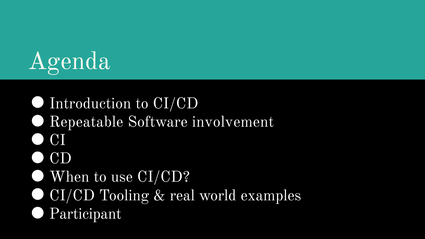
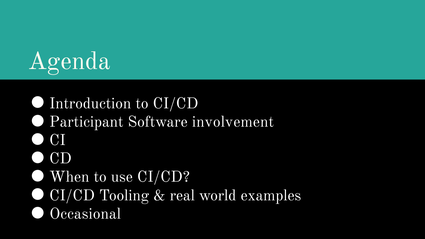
Repeatable: Repeatable -> Participant (86, 122)
Participant: Participant -> Occasional (85, 214)
